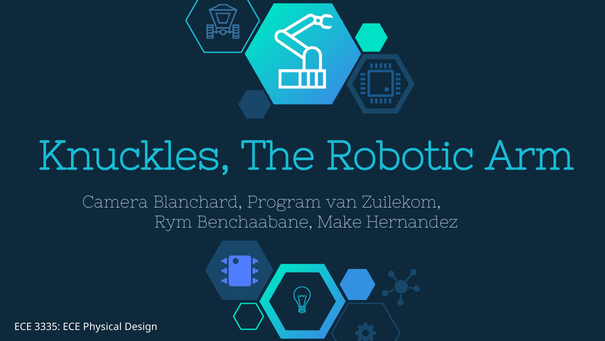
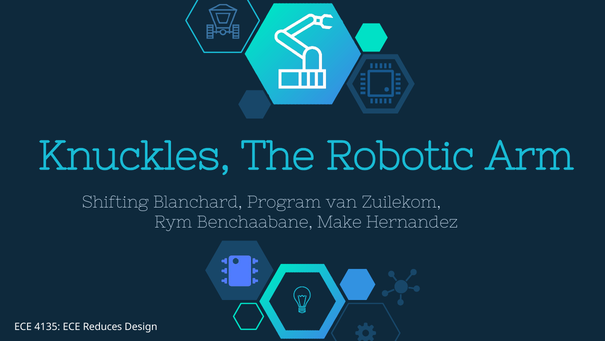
Camera: Camera -> Shifting (115, 202)
3335: 3335 -> 4135 (47, 326)
Physical: Physical -> Reduces (103, 326)
